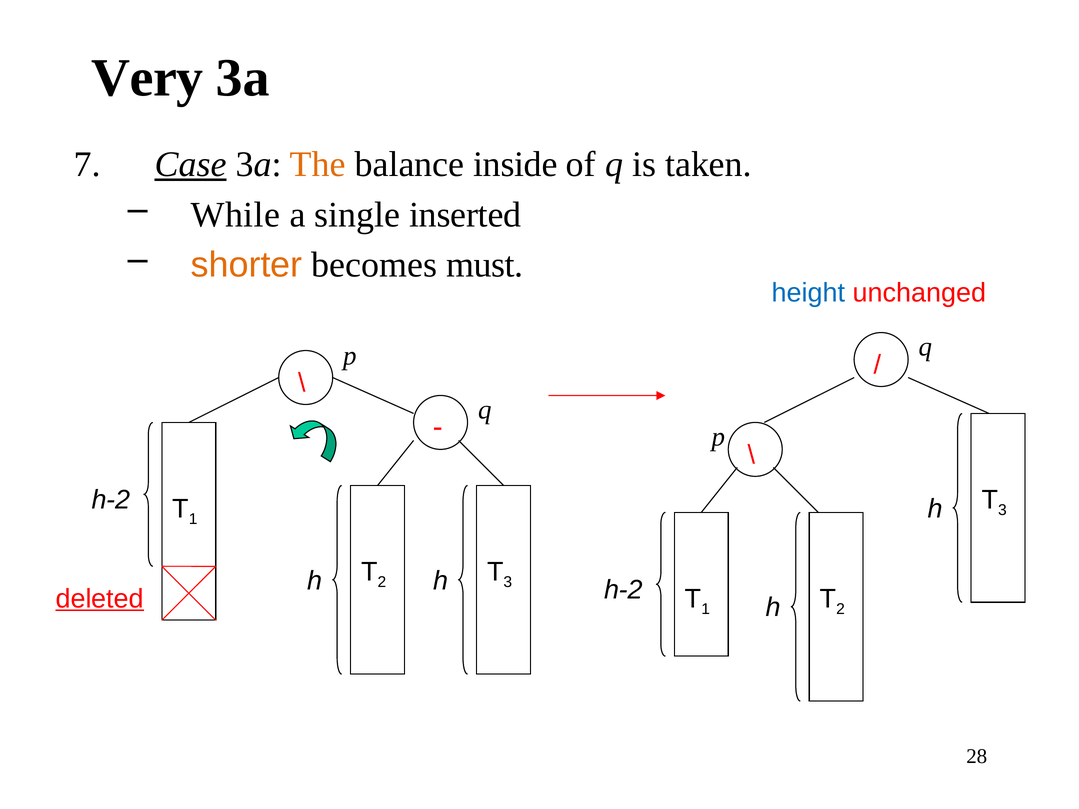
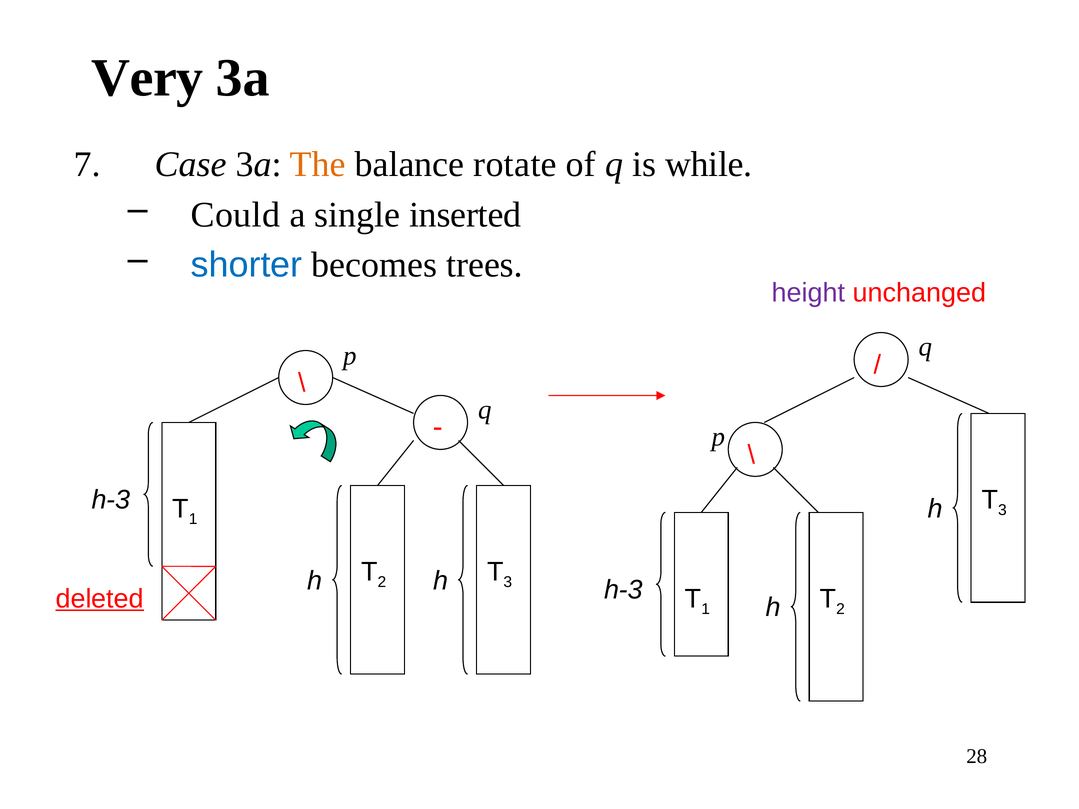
Case underline: present -> none (191, 164)
inside: inside -> rotate (515, 164)
taken: taken -> while (709, 164)
While: While -> Could (235, 215)
shorter colour: orange -> blue (247, 265)
must: must -> trees (485, 265)
height colour: blue -> purple (809, 293)
h-2: h-2 -> h-3 (111, 500)
h-2: h-2 -> h-3 (623, 590)
